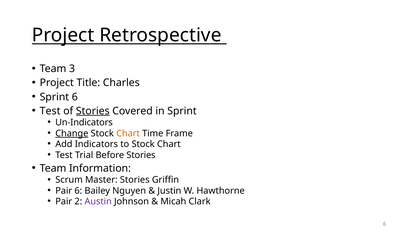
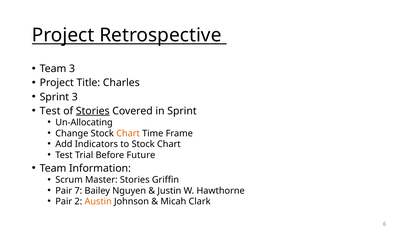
Sprint 6: 6 -> 3 (75, 97)
Un-Indicators: Un-Indicators -> Un-Allocating (84, 123)
Change underline: present -> none (72, 133)
Before Stories: Stories -> Future (141, 155)
Pair 6: 6 -> 7 (78, 191)
Austin colour: purple -> orange (98, 202)
